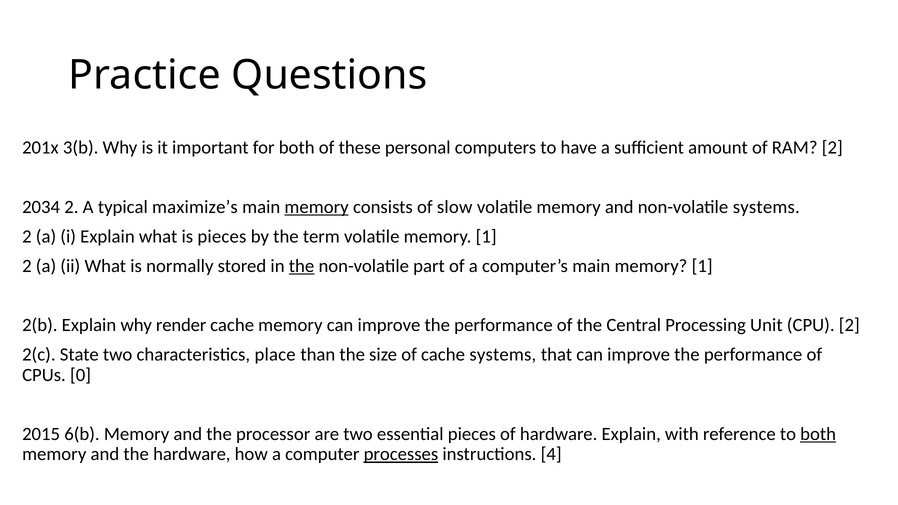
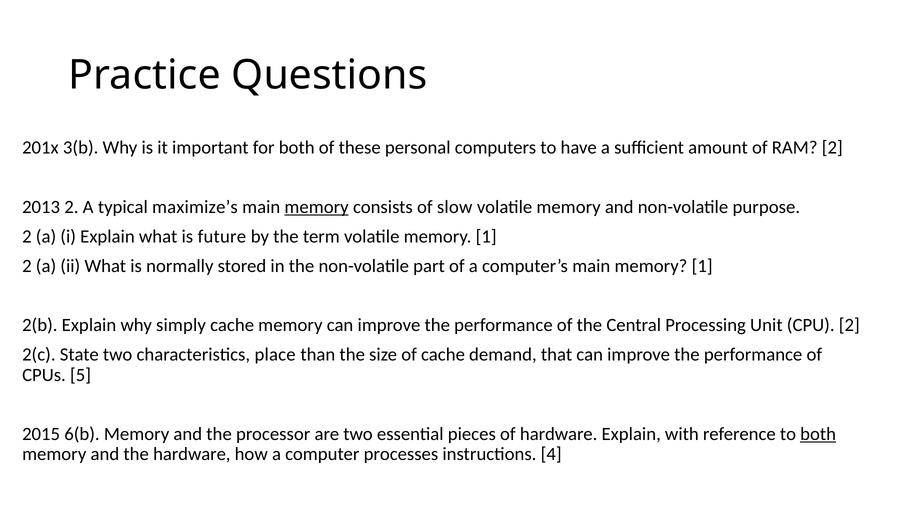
2034: 2034 -> 2013 (41, 207)
non-volatile systems: systems -> purpose (766, 207)
is pieces: pieces -> future (222, 237)
the underline: present -> none (302, 266)
render: render -> simply (181, 325)
cache systems: systems -> demand (503, 355)
0: 0 -> 5 (81, 375)
processes underline: present -> none (401, 454)
